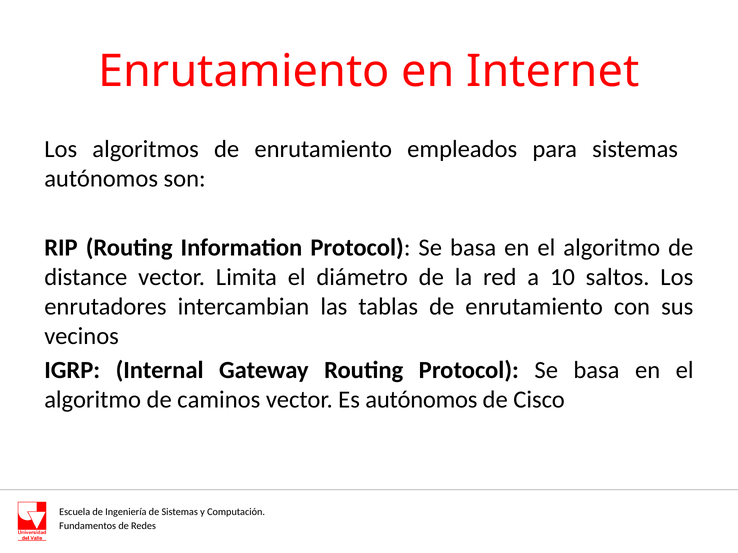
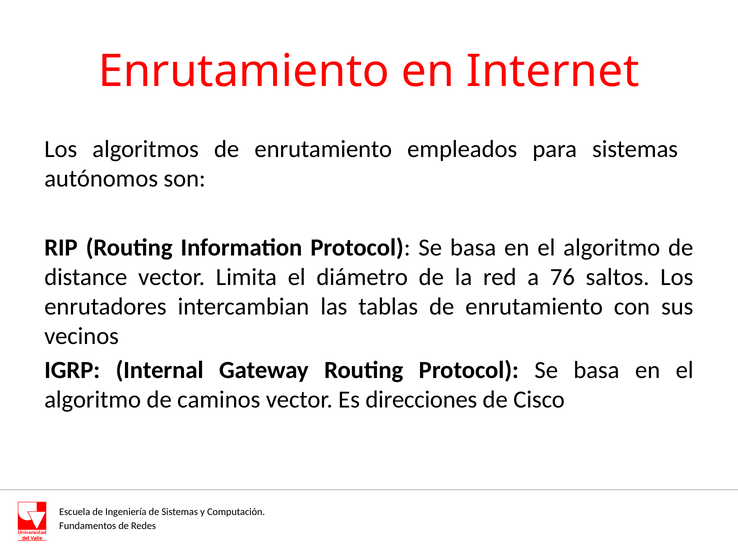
10: 10 -> 76 (562, 277)
Es autónomos: autónomos -> direcciones (421, 400)
